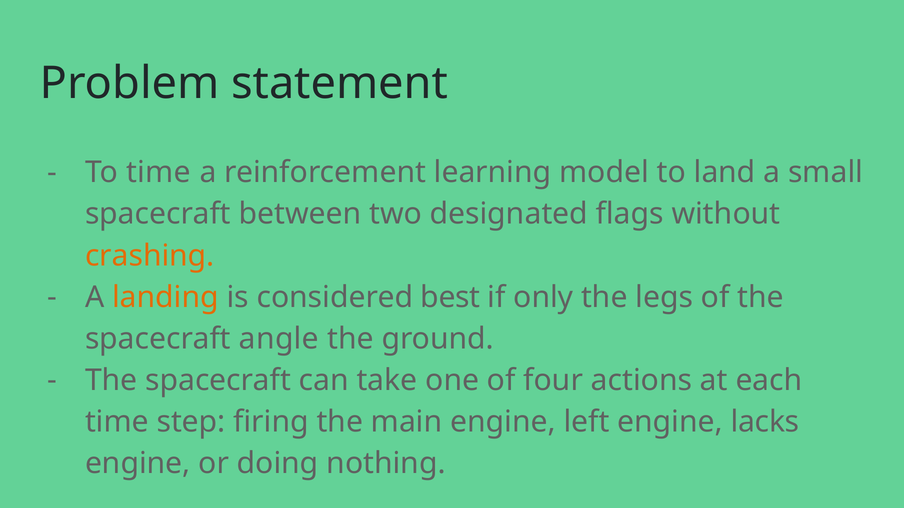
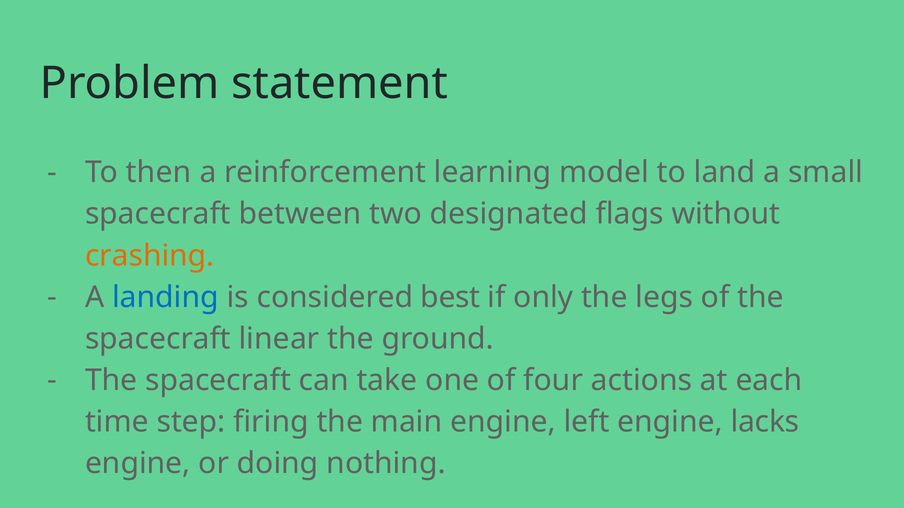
To time: time -> then (159, 173)
landing colour: orange -> blue (165, 297)
angle: angle -> linear (279, 339)
